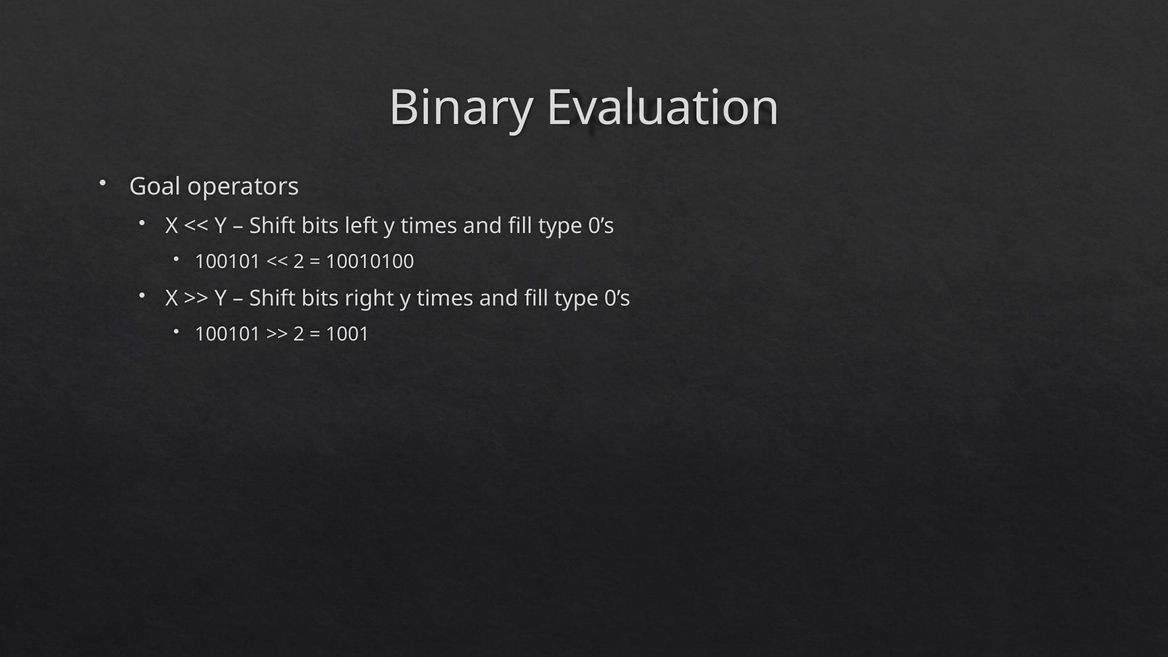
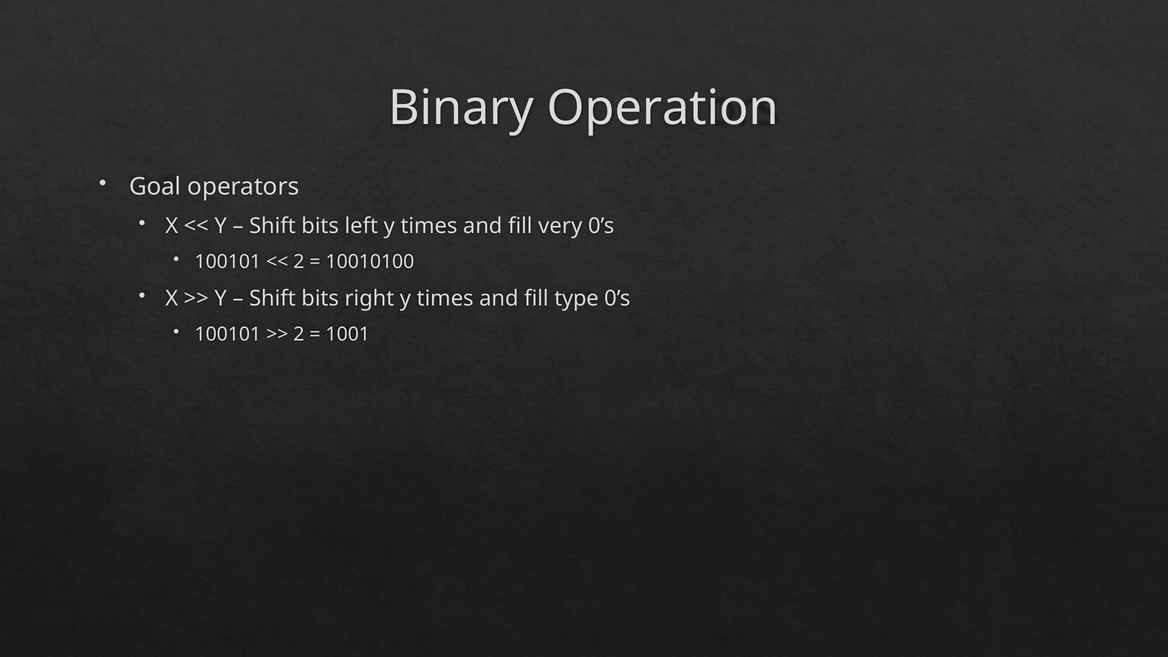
Evaluation: Evaluation -> Operation (663, 108)
type: type -> very (560, 226)
